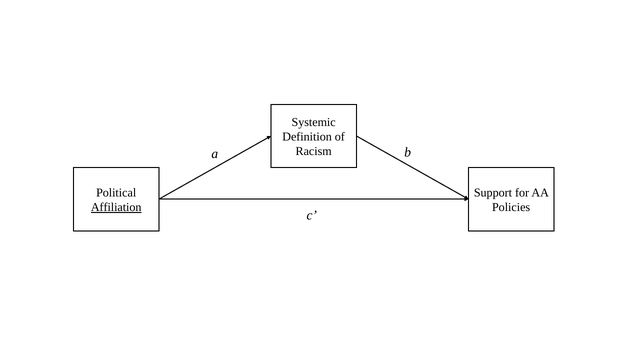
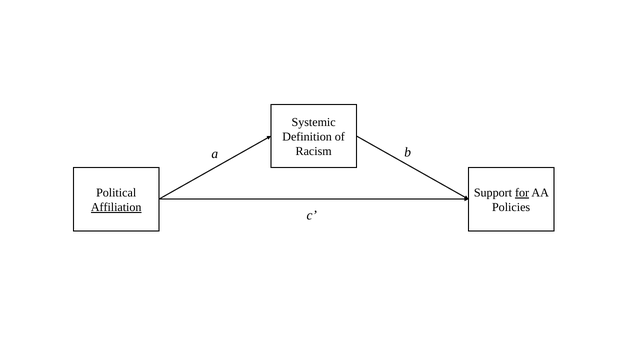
for underline: none -> present (522, 193)
